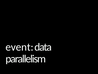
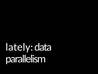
event: event -> lately (19, 47)
